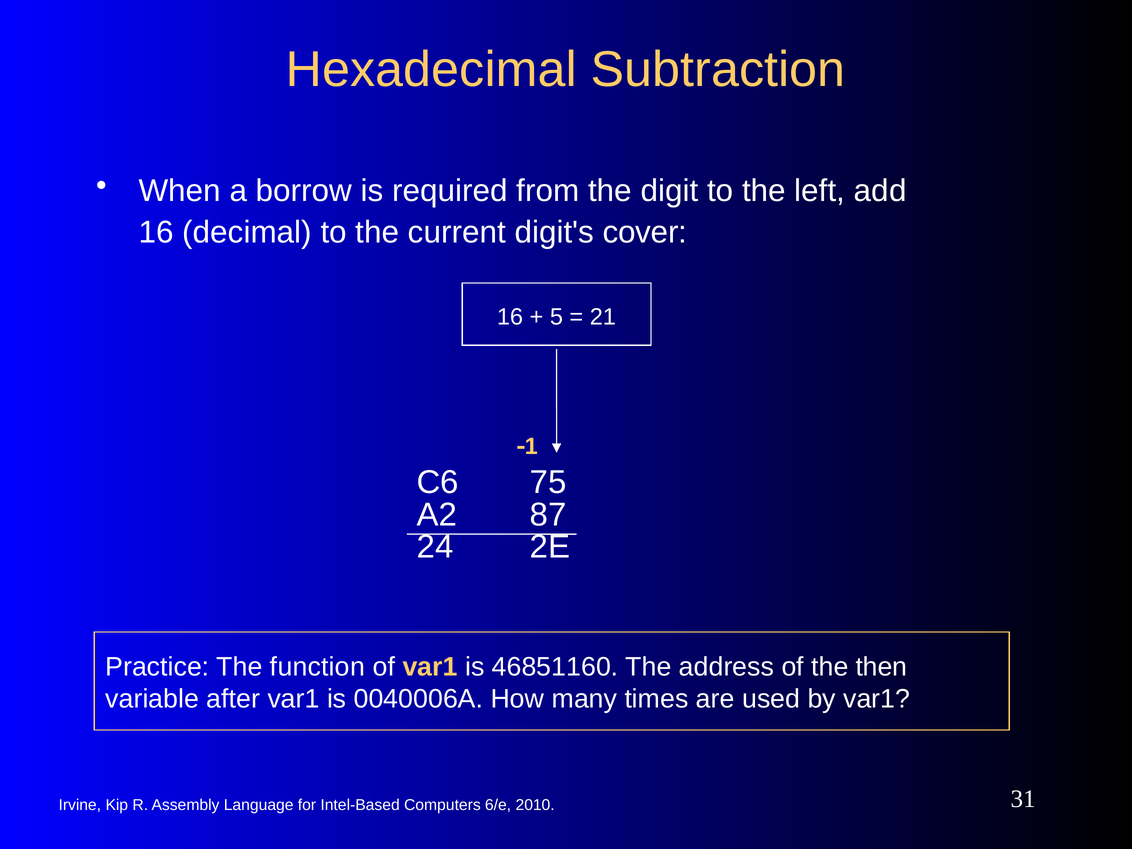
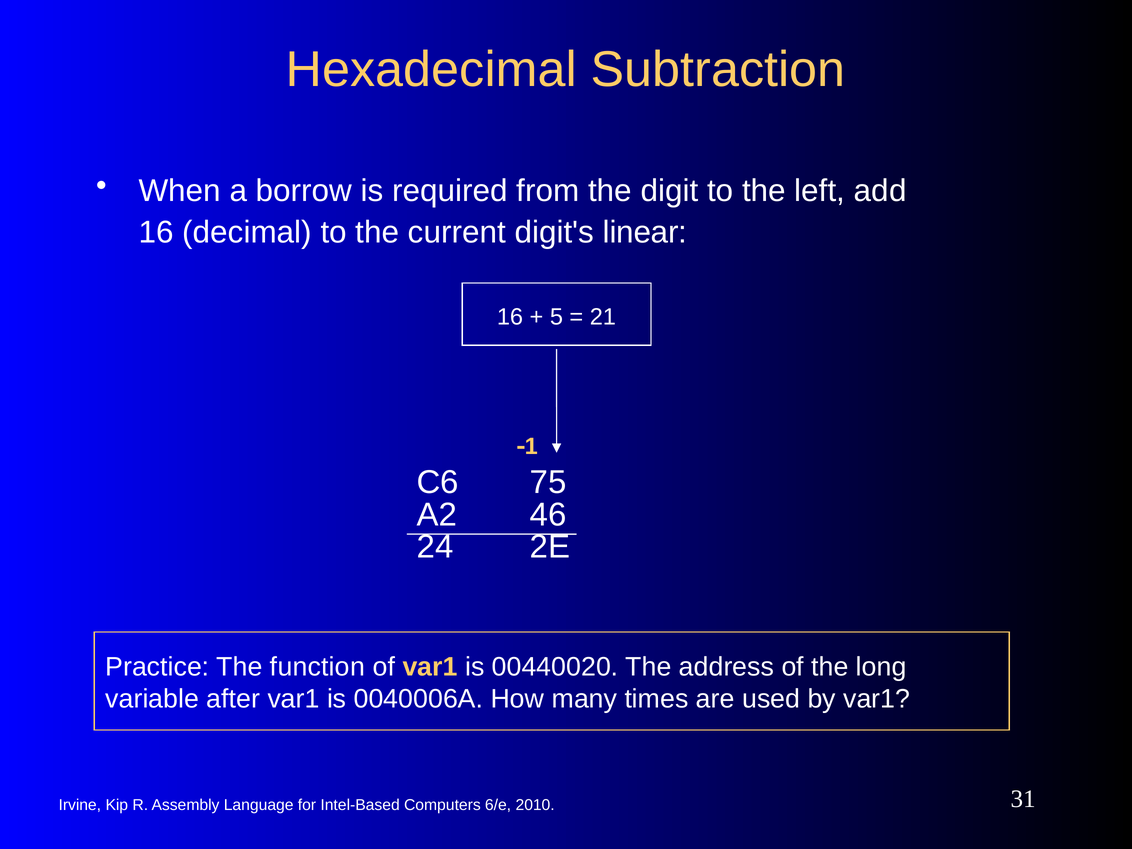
cover: cover -> linear (645, 232)
87: 87 -> 46 (548, 515)
46851160: 46851160 -> 00440020 (555, 667)
then: then -> long (881, 667)
